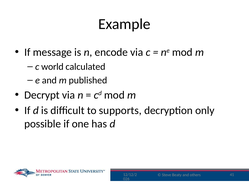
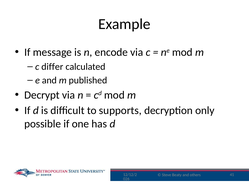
world: world -> differ (52, 67)
